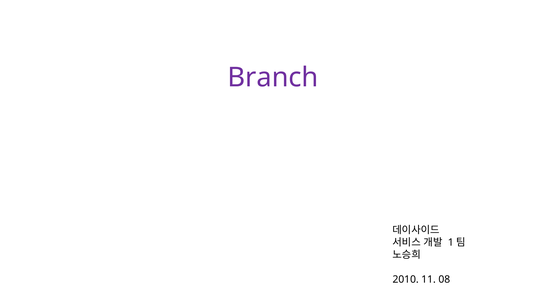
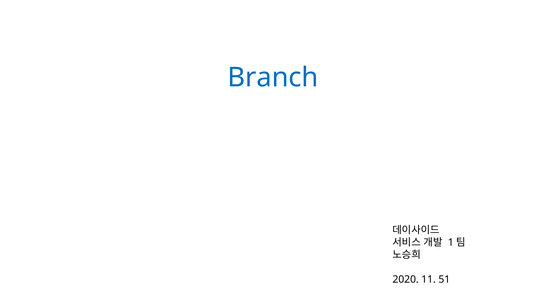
Branch colour: purple -> blue (273, 78)
2010: 2010 -> 2020 (406, 279)
08: 08 -> 51 (444, 279)
